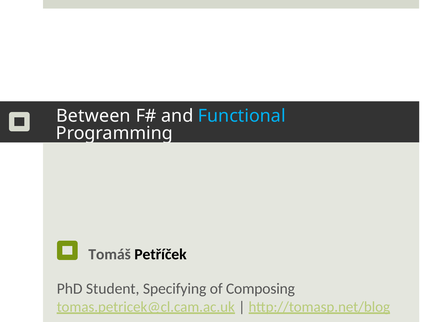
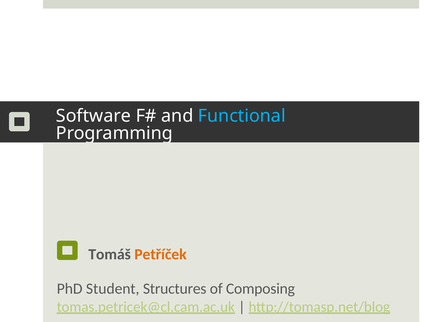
Between: Between -> Software (93, 116)
Petříček colour: black -> orange (160, 255)
Specifying: Specifying -> Structures (175, 289)
